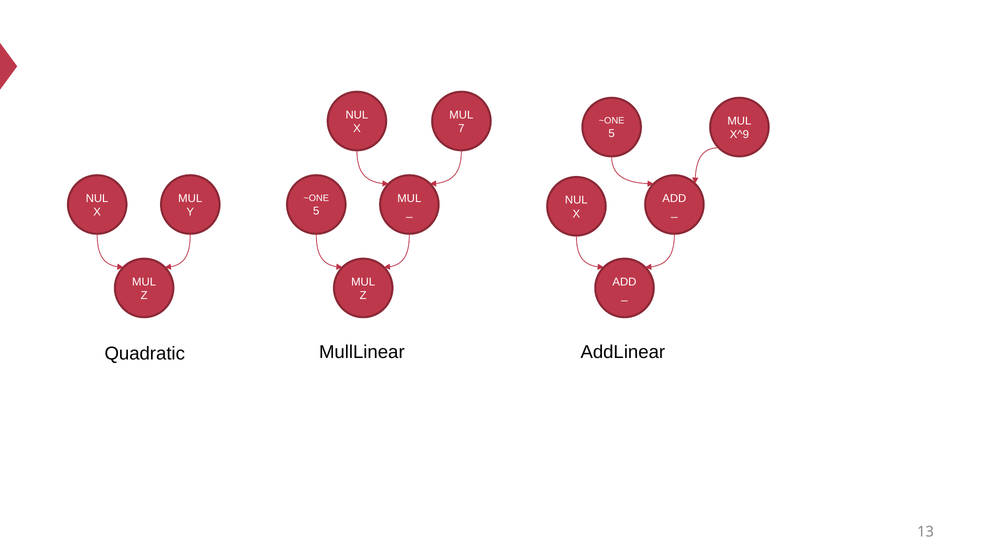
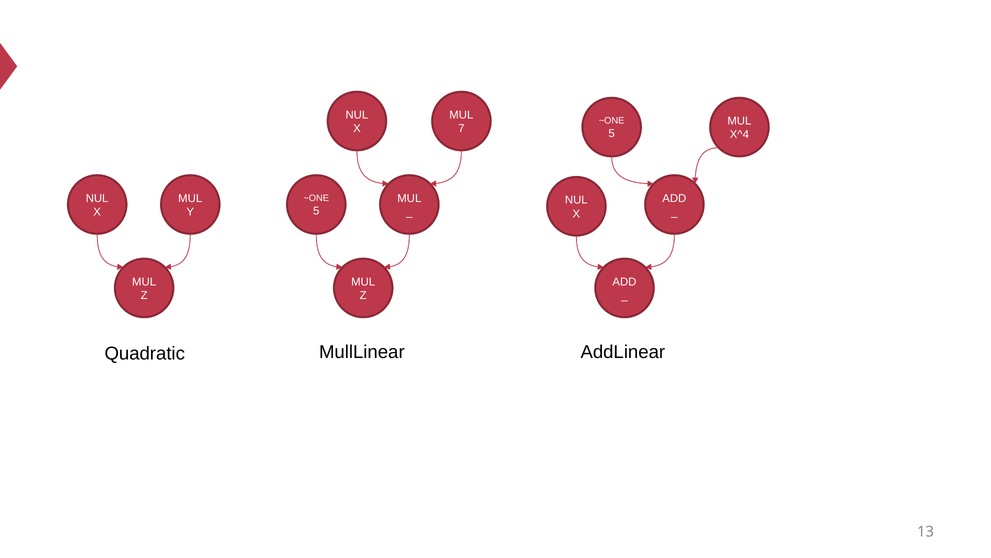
X^9: X^9 -> X^4 (739, 135)
